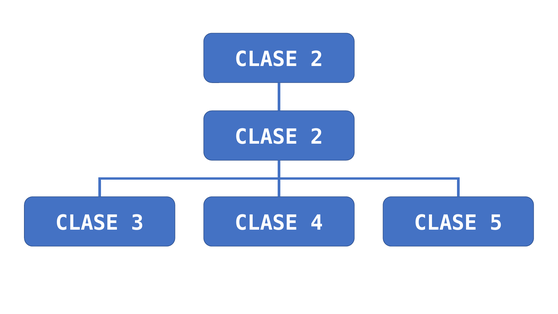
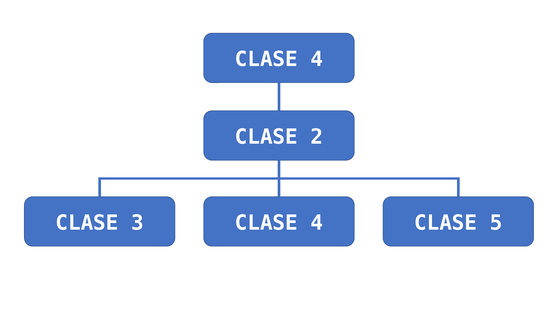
2: 2 -> 4 (317, 59)
